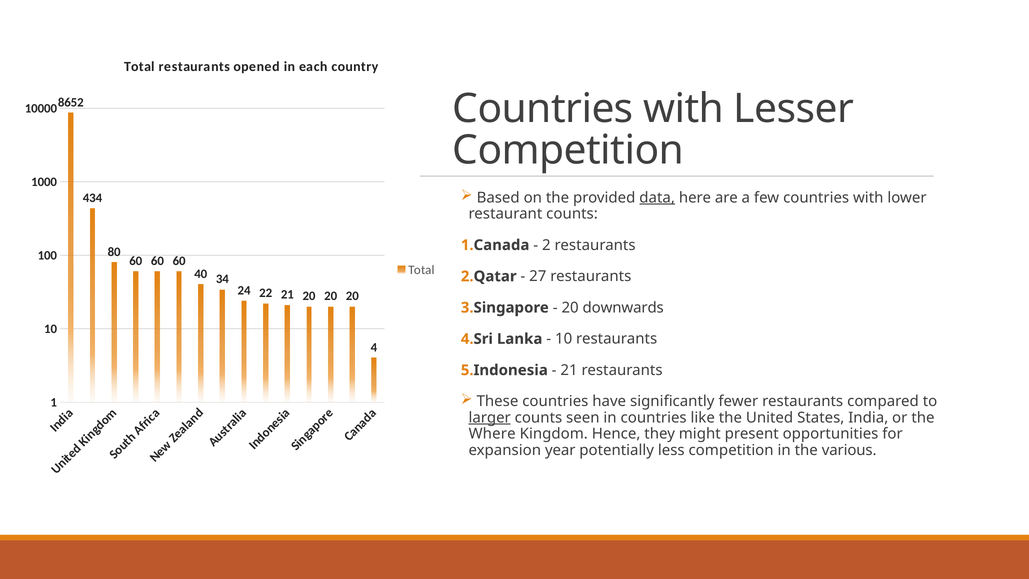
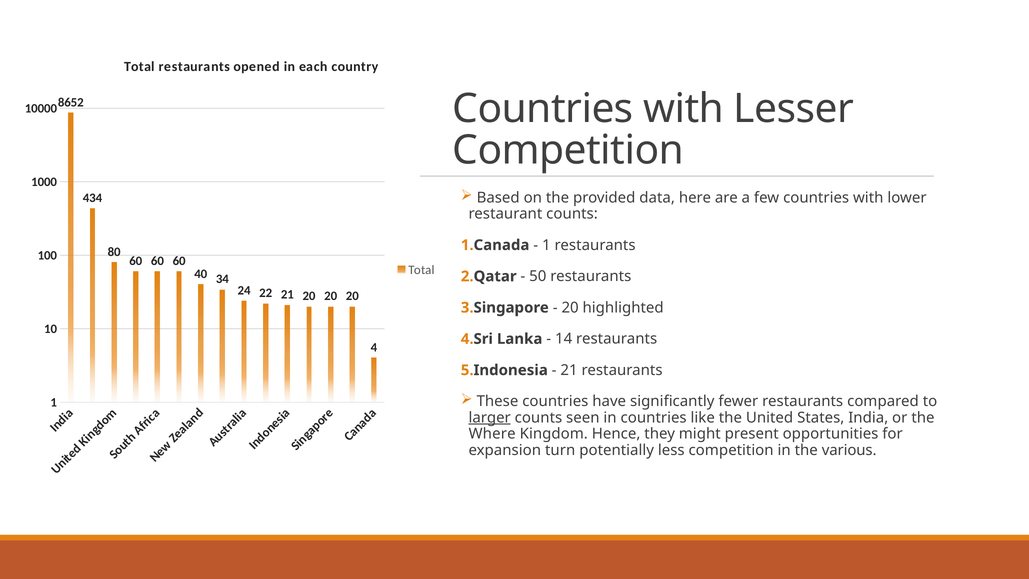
data underline: present -> none (657, 197)
2: 2 -> 1 (546, 245)
27: 27 -> 50 (538, 276)
downwards: downwards -> highlighted (623, 308)
10: 10 -> 14 (564, 339)
year: year -> turn (560, 450)
